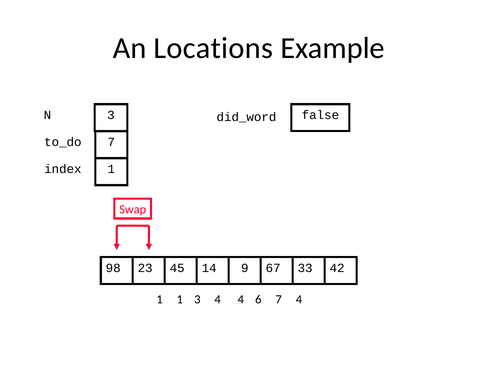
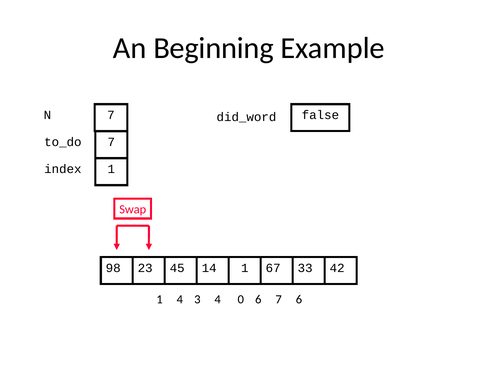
Locations: Locations -> Beginning (214, 48)
N 3: 3 -> 7 (111, 115)
14 9: 9 -> 1 (245, 268)
1 1: 1 -> 4 (180, 299)
4 4: 4 -> 0 (241, 299)
7 4: 4 -> 6 (299, 299)
